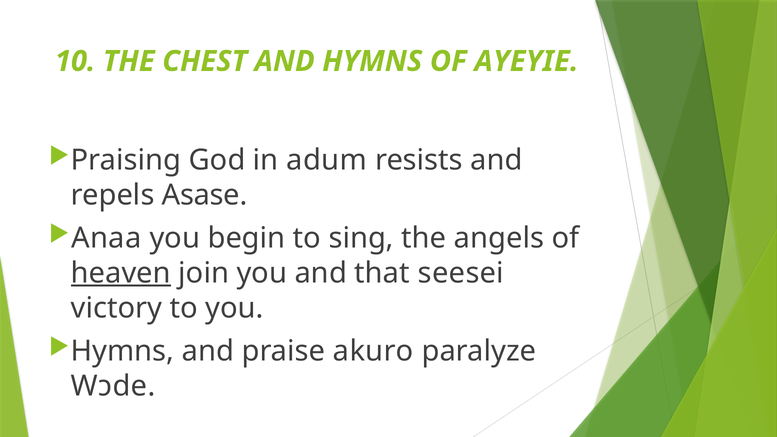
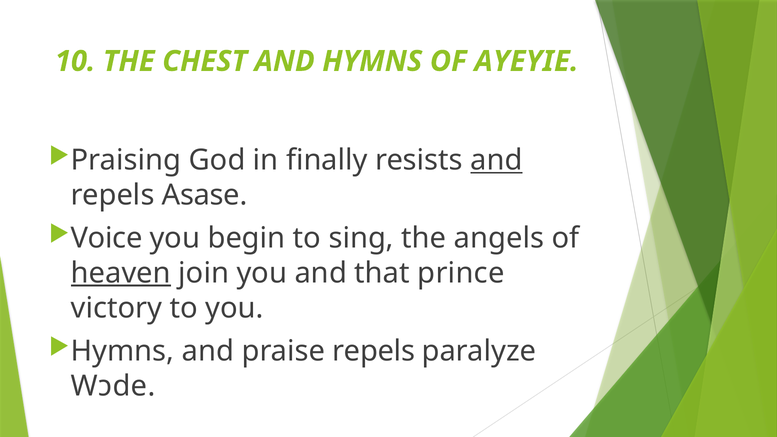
adum: adum -> finally (327, 160)
and underline: none -> present (496, 160)
Anaa: Anaa -> Voice (107, 238)
seesei: seesei -> prince (461, 273)
praise akuro: akuro -> repels (374, 351)
